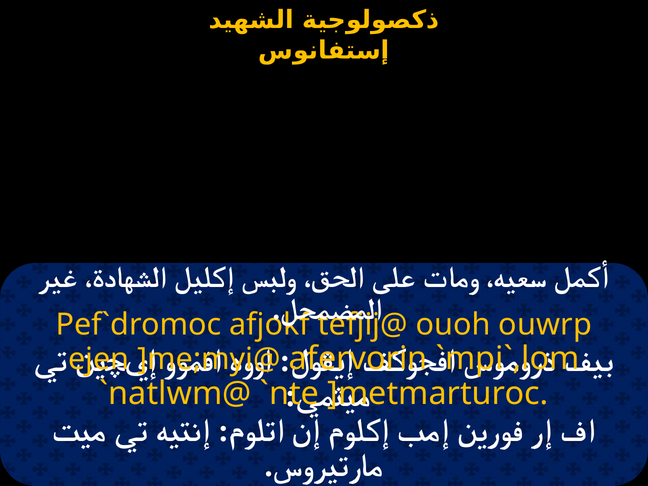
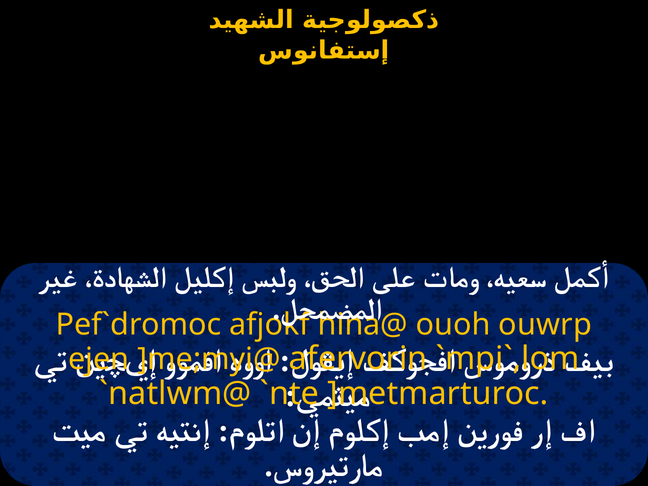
tefjij@: tefjij@ -> hina@ (363, 325)
